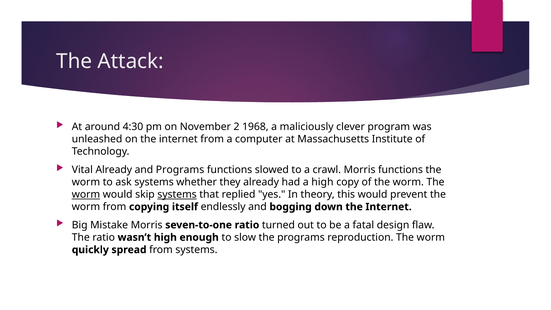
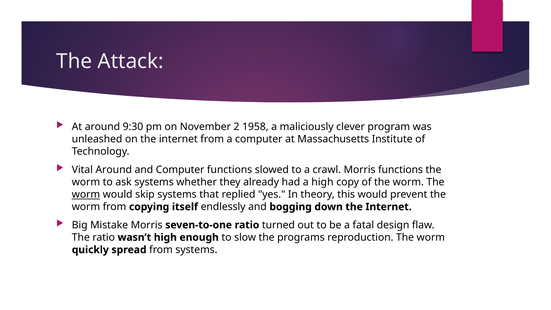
4:30: 4:30 -> 9:30 (133, 127)
1968: 1968 -> 1958 (255, 127)
Vital Already: Already -> Around (114, 170)
and Programs: Programs -> Computer (180, 170)
systems underline: present -> none (177, 194)
